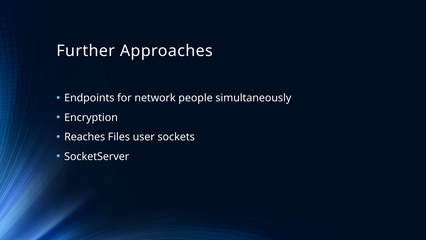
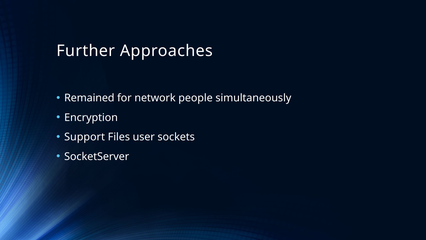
Endpoints: Endpoints -> Remained (89, 98)
Reaches: Reaches -> Support (85, 137)
